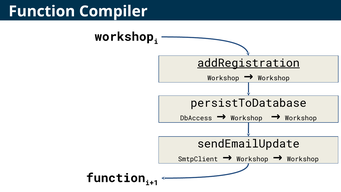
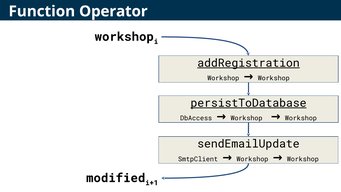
Compiler: Compiler -> Operator (113, 11)
persistToDatabase underline: none -> present (249, 103)
function: function -> modified (116, 178)
